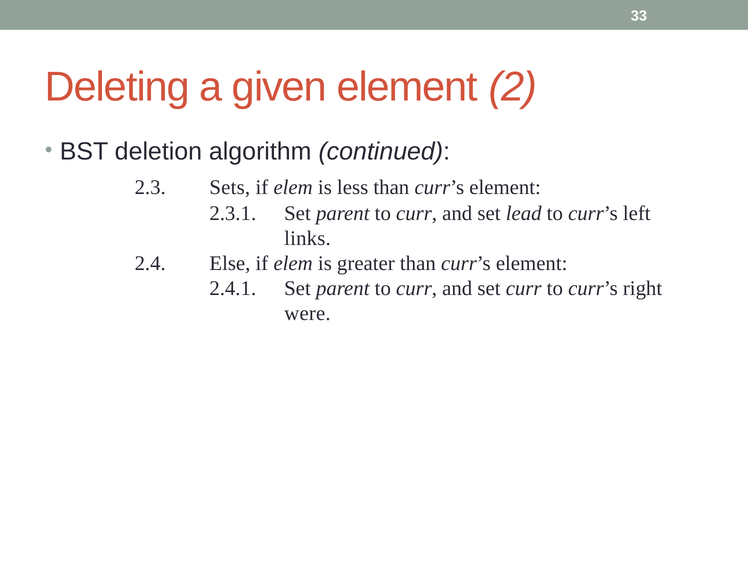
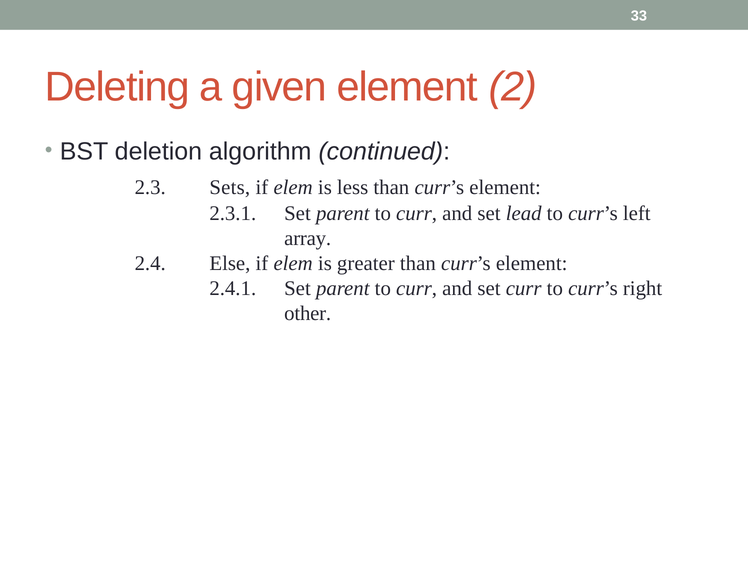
links: links -> array (308, 238)
were: were -> other (308, 313)
